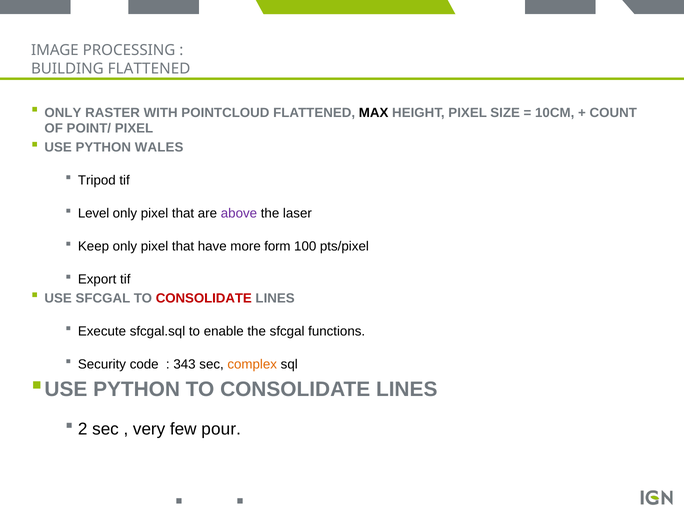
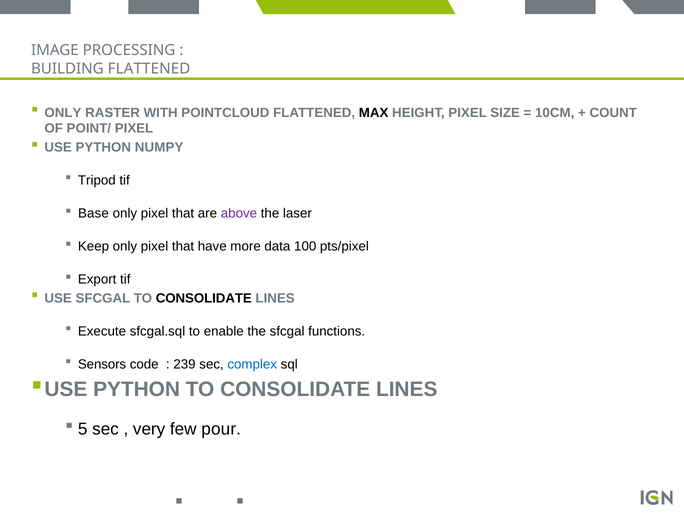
WALES: WALES -> NUMPY (159, 147)
Level: Level -> Base (93, 213)
form: form -> data (277, 246)
CONSOLIDATE colour: red -> black (204, 298)
Security: Security -> Sensors (102, 364)
343: 343 -> 239 (185, 364)
complex colour: orange -> blue (252, 364)
2: 2 -> 5 (83, 429)
